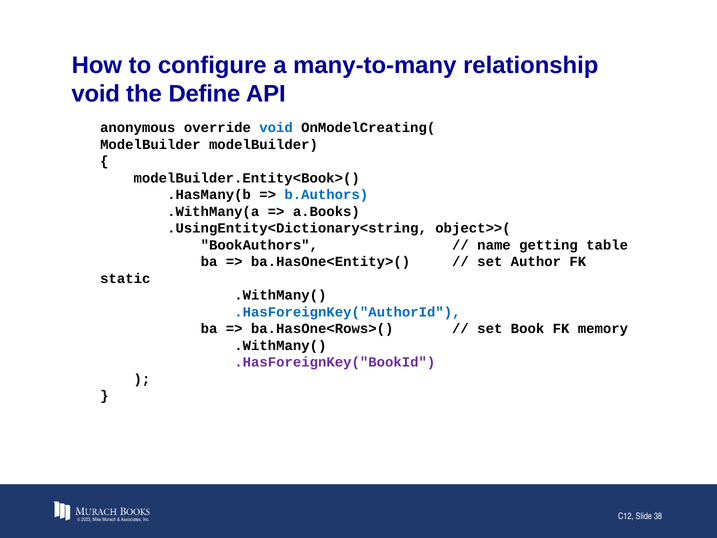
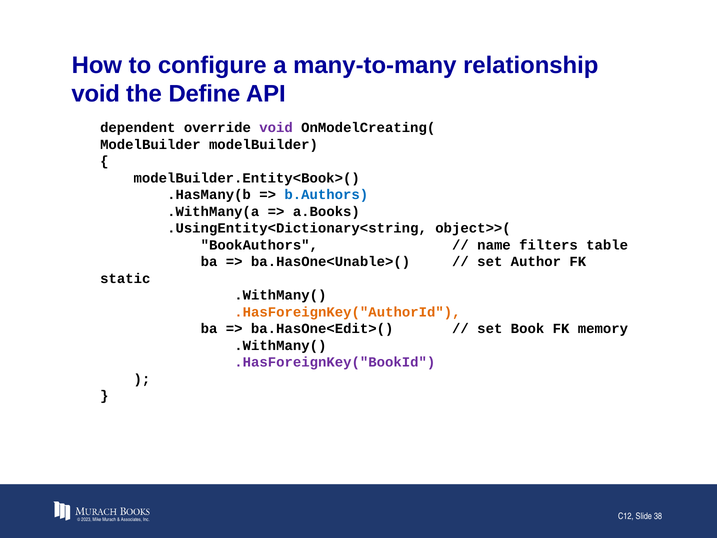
anonymous: anonymous -> dependent (138, 128)
void colour: blue -> purple (276, 128)
getting: getting -> filters (549, 245)
ba.HasOne<Entity>(: ba.HasOne<Entity>( -> ba.HasOne<Unable>( (331, 262)
.HasForeignKey("AuthorId colour: blue -> orange (347, 312)
ba.HasOne<Rows>(: ba.HasOne<Rows>( -> ba.HasOne<Edit>( (322, 329)
